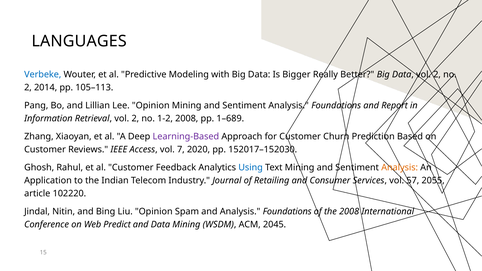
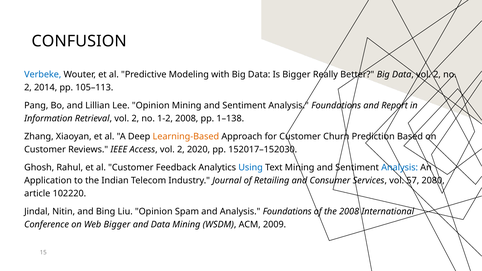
LANGUAGES: LANGUAGES -> CONFUSION (79, 41)
1–689: 1–689 -> 1–138 (230, 119)
Learning-Based colour: purple -> orange (186, 137)
Access vol 7: 7 -> 2 (181, 150)
Analysis colour: orange -> blue (400, 168)
2055: 2055 -> 2080 (433, 181)
Web Predict: Predict -> Bigger (117, 225)
2045: 2045 -> 2009 (275, 225)
